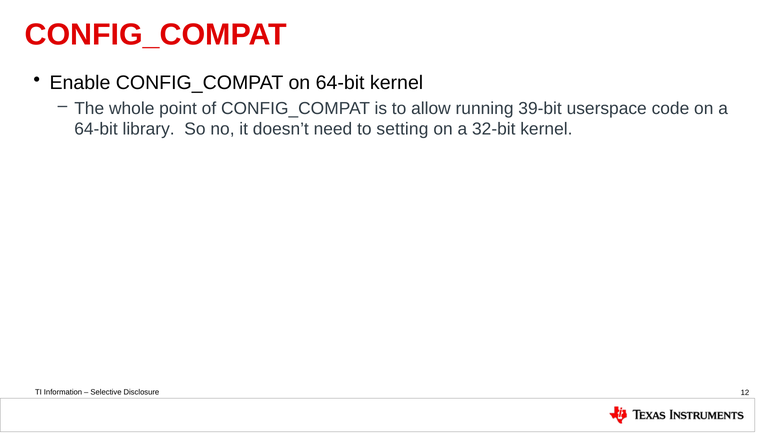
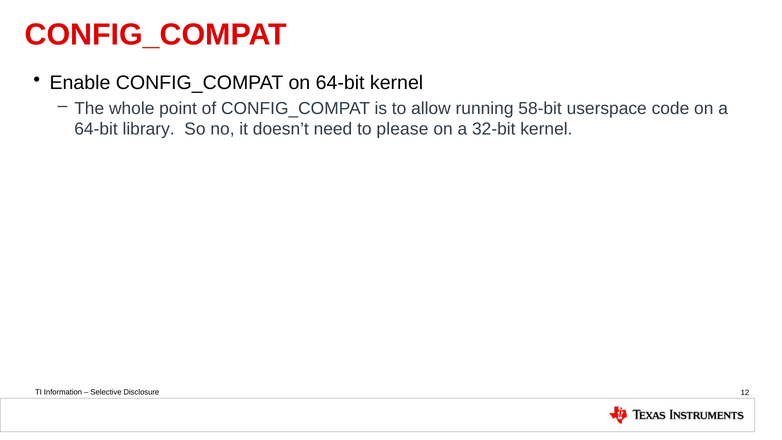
39-bit: 39-bit -> 58-bit (540, 108)
setting: setting -> please (402, 129)
